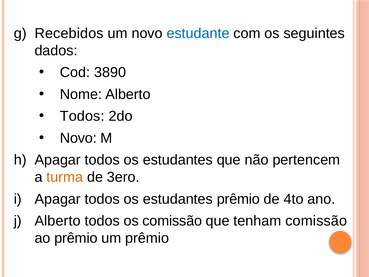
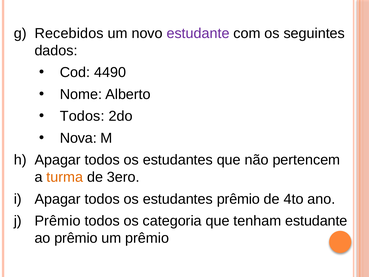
estudante colour: blue -> purple (198, 33)
3890: 3890 -> 4490 (110, 72)
Novo: Novo -> Nova (78, 138)
Alberto: Alberto -> Prêmio (58, 221)
os comissão: comissão -> categoria (172, 221)
tenham comissão: comissão -> estudante (316, 221)
